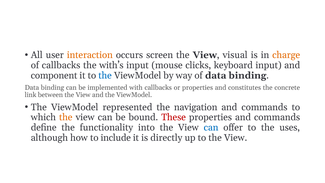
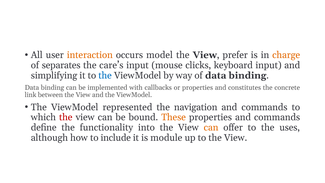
screen: screen -> model (160, 55)
visual: visual -> prefer (235, 55)
of callbacks: callbacks -> separates (61, 65)
with’s: with’s -> care’s (111, 65)
component: component -> simplifying (54, 75)
the colour: orange -> red (66, 117)
These colour: red -> orange (174, 117)
can colour: blue -> orange (211, 127)
directly: directly -> module (166, 138)
